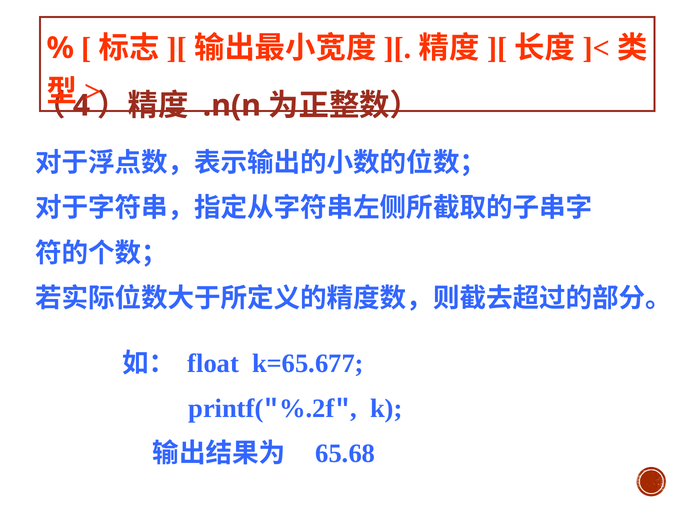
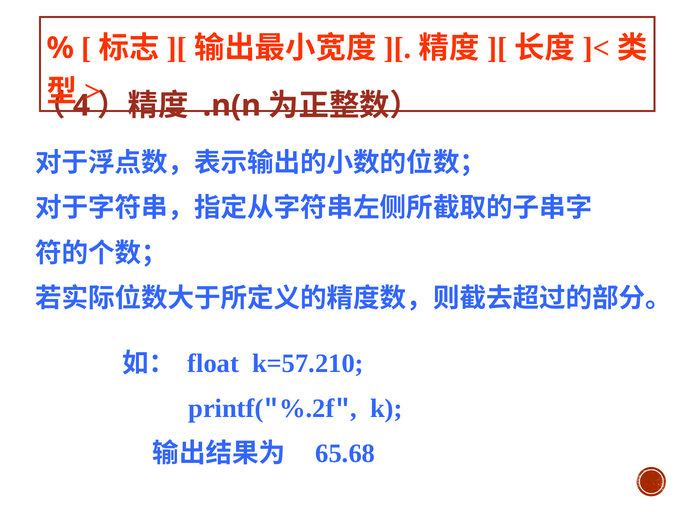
k=65.677: k=65.677 -> k=57.210 (308, 364)
